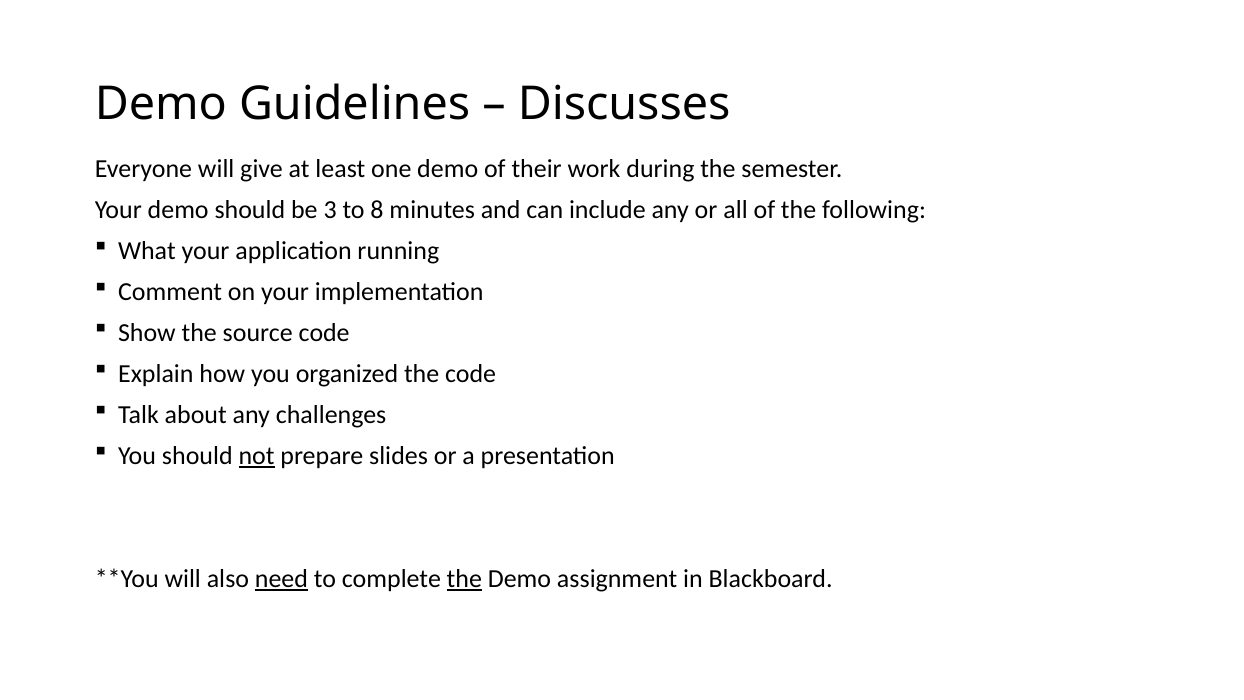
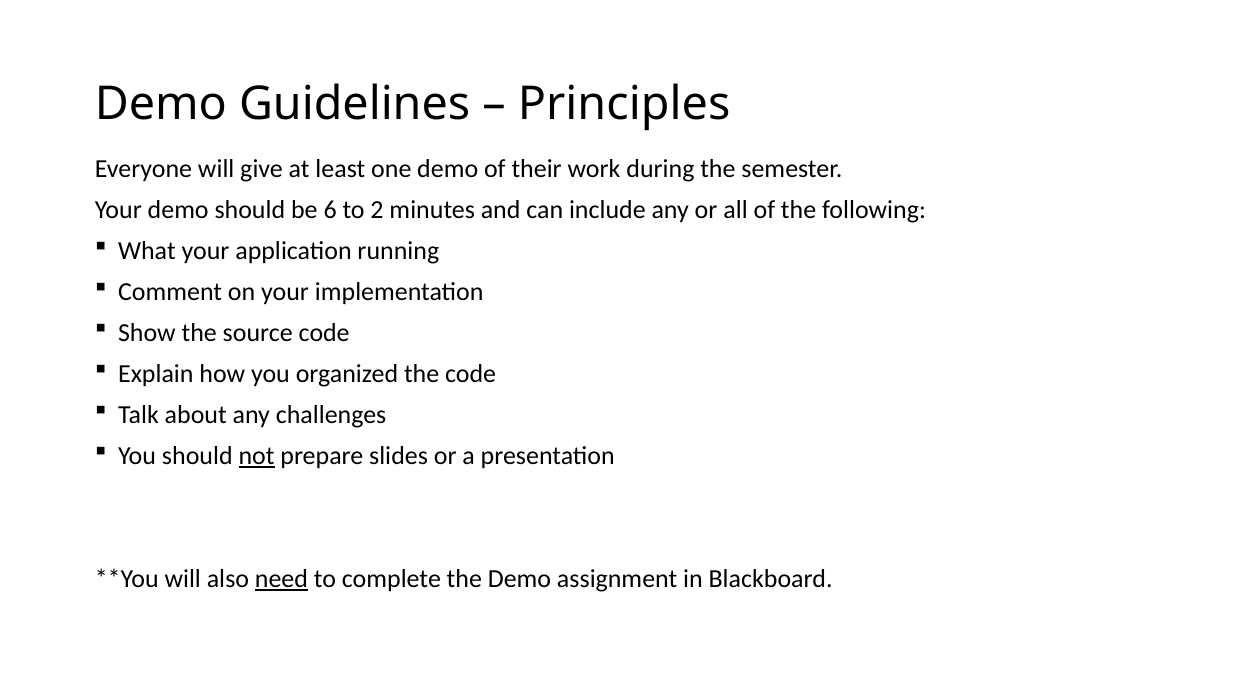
Discusses: Discusses -> Principles (624, 105)
3: 3 -> 6 (330, 210)
8: 8 -> 2 (377, 210)
the underline: present -> none (464, 579)
